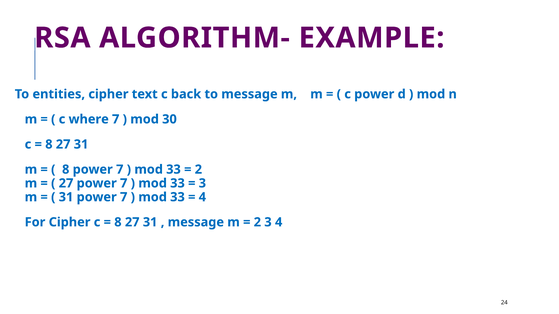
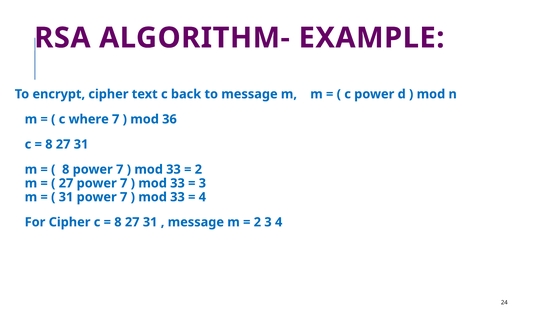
entities: entities -> encrypt (59, 94)
30: 30 -> 36 (169, 119)
